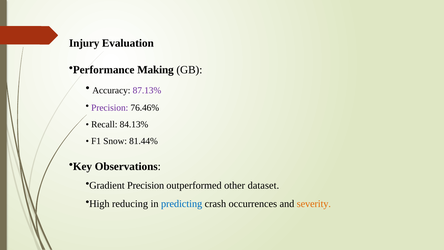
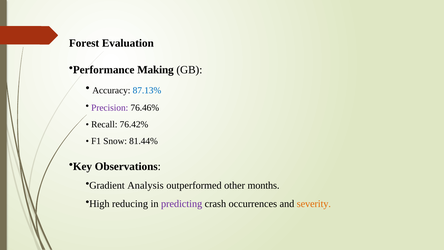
Injury: Injury -> Forest (84, 43)
87.13% colour: purple -> blue (147, 90)
84.13%: 84.13% -> 76.42% (134, 124)
Gradient Precision: Precision -> Analysis (146, 185)
dataset: dataset -> months (264, 185)
predicting colour: blue -> purple (182, 204)
